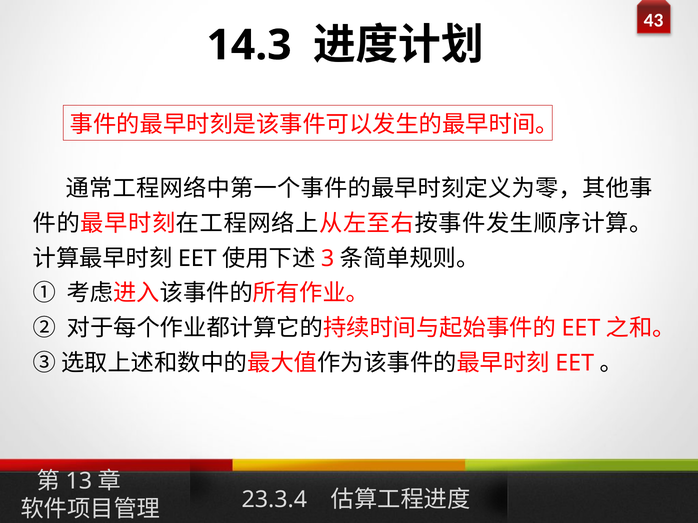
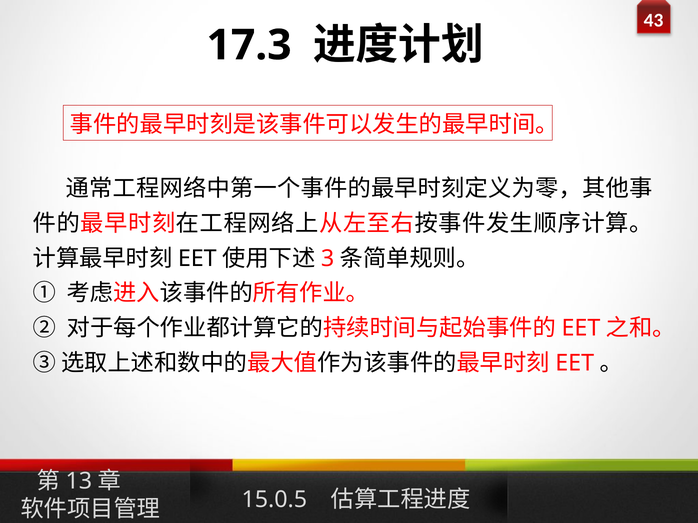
14.3: 14.3 -> 17.3 (249, 45)
23.3.4: 23.3.4 -> 15.0.5 (274, 500)
